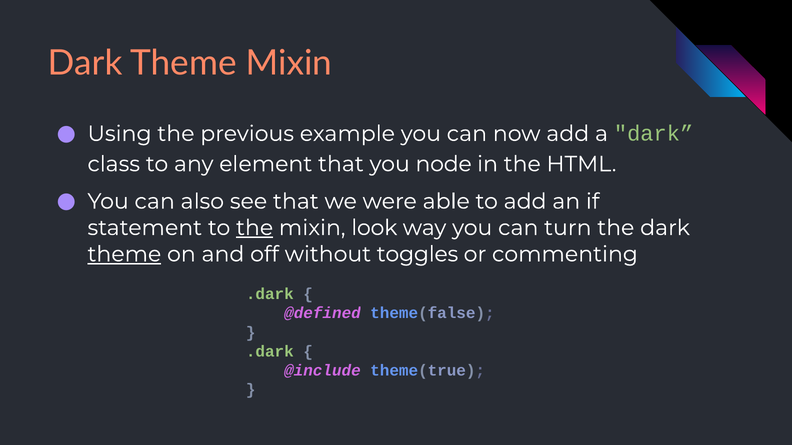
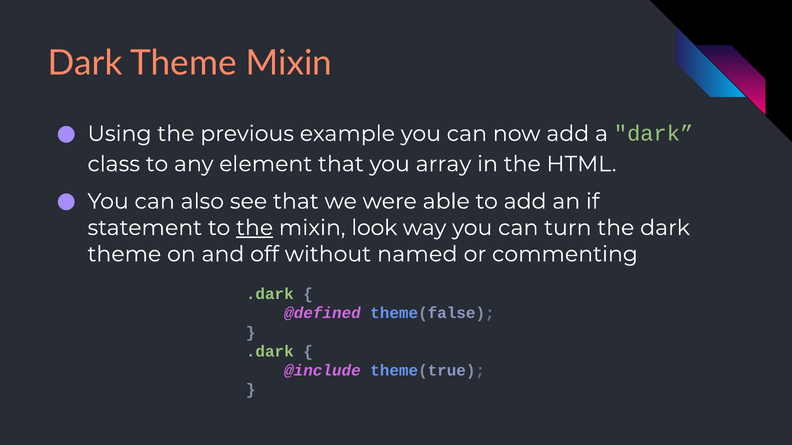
node: node -> array (443, 164)
theme underline: present -> none (124, 254)
toggles: toggles -> named (417, 254)
